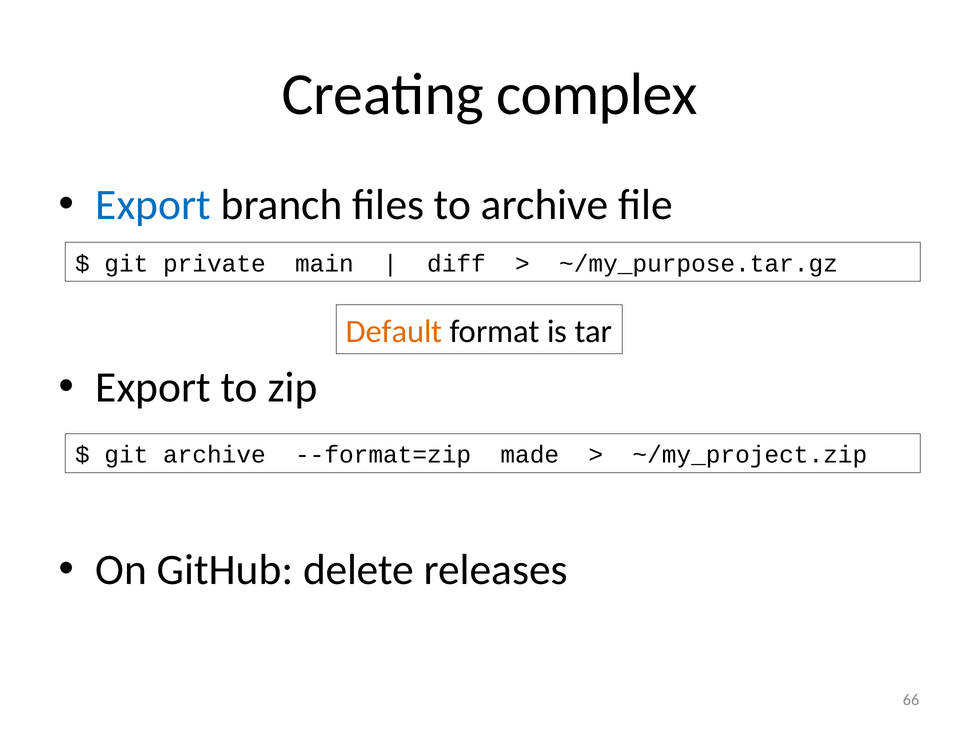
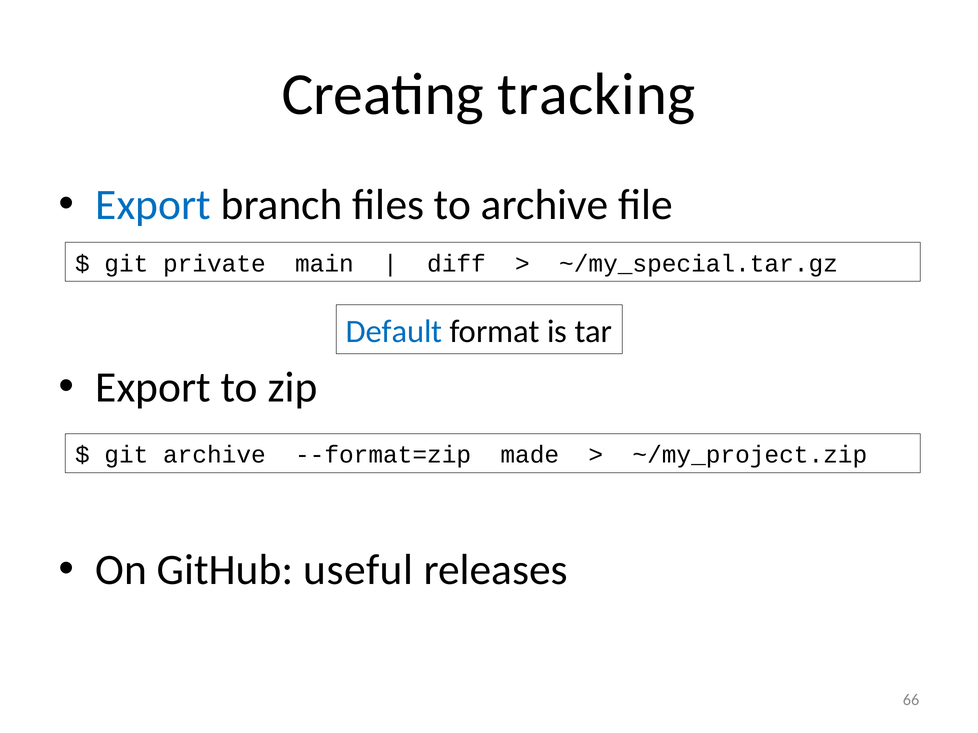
complex: complex -> tracking (596, 95)
~/my_purpose.tar.gz: ~/my_purpose.tar.gz -> ~/my_special.tar.gz (698, 264)
Default colour: orange -> blue (394, 332)
delete: delete -> useful (358, 570)
